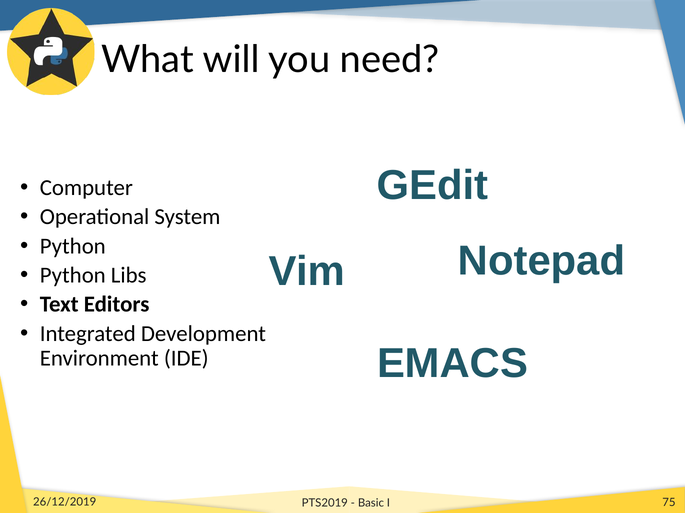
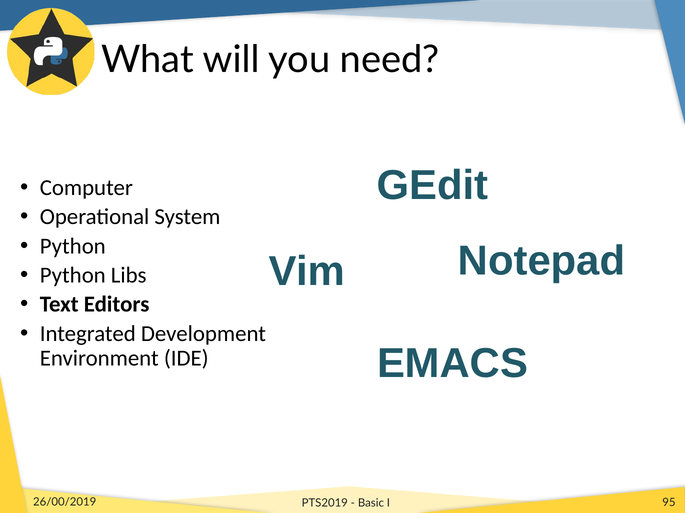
26/12/2019: 26/12/2019 -> 26/00/2019 (65, 503)
75: 75 -> 95 (669, 503)
